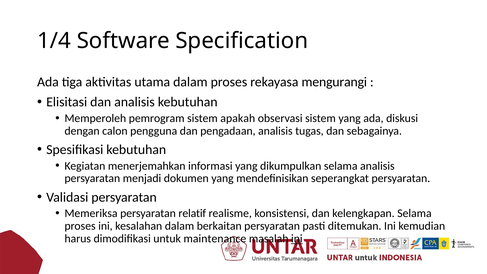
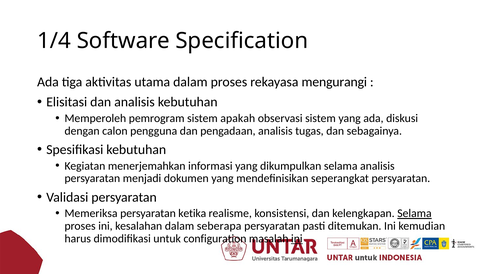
relatif: relatif -> ketika (192, 213)
Selama underline: none -> present (414, 213)
berkaitan: berkaitan -> seberapa (219, 226)
maintenance: maintenance -> configuration (215, 239)
